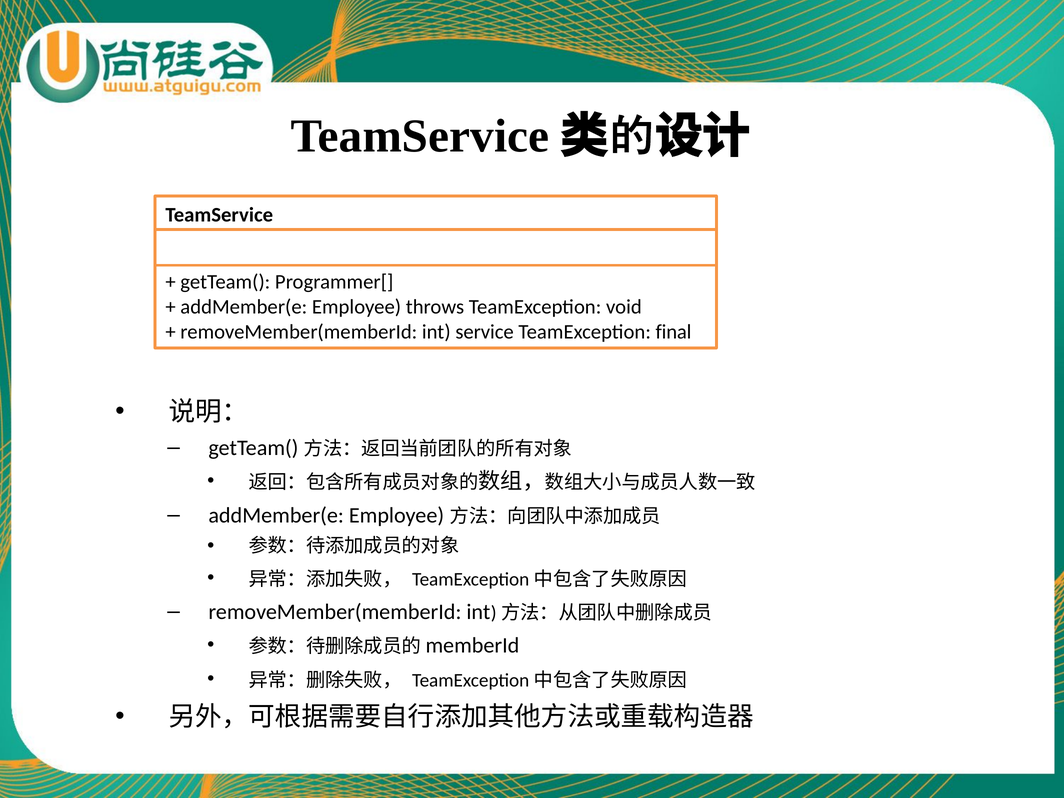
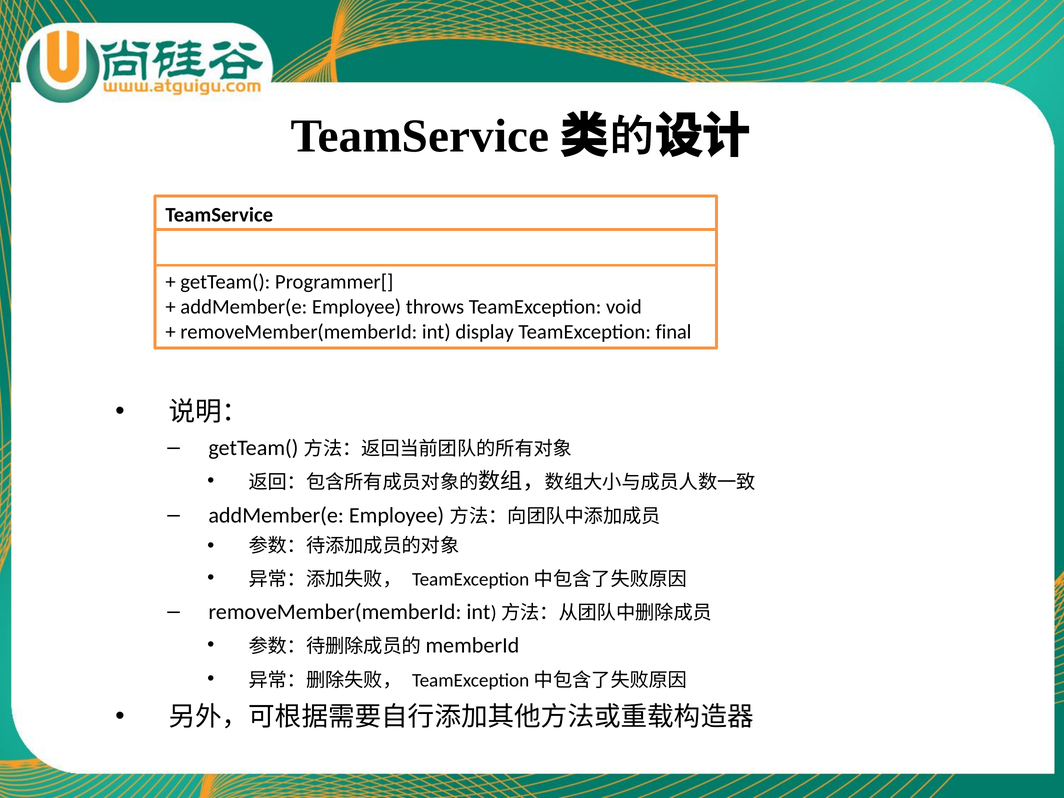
service: service -> display (485, 332)
